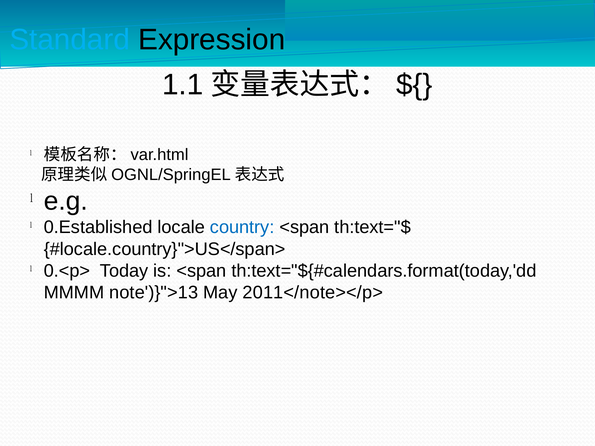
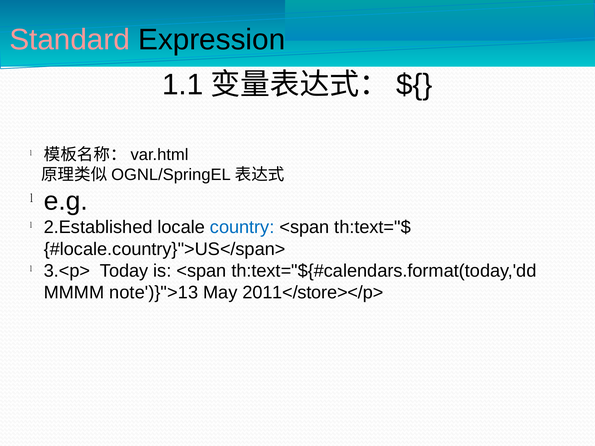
Standard colour: light blue -> pink (70, 40)
0.Established: 0.Established -> 2.Established (98, 227)
0.<p>: 0.<p> -> 3.<p> (67, 271)
2011</note></p>: 2011</note></p> -> 2011</store></p> (313, 293)
